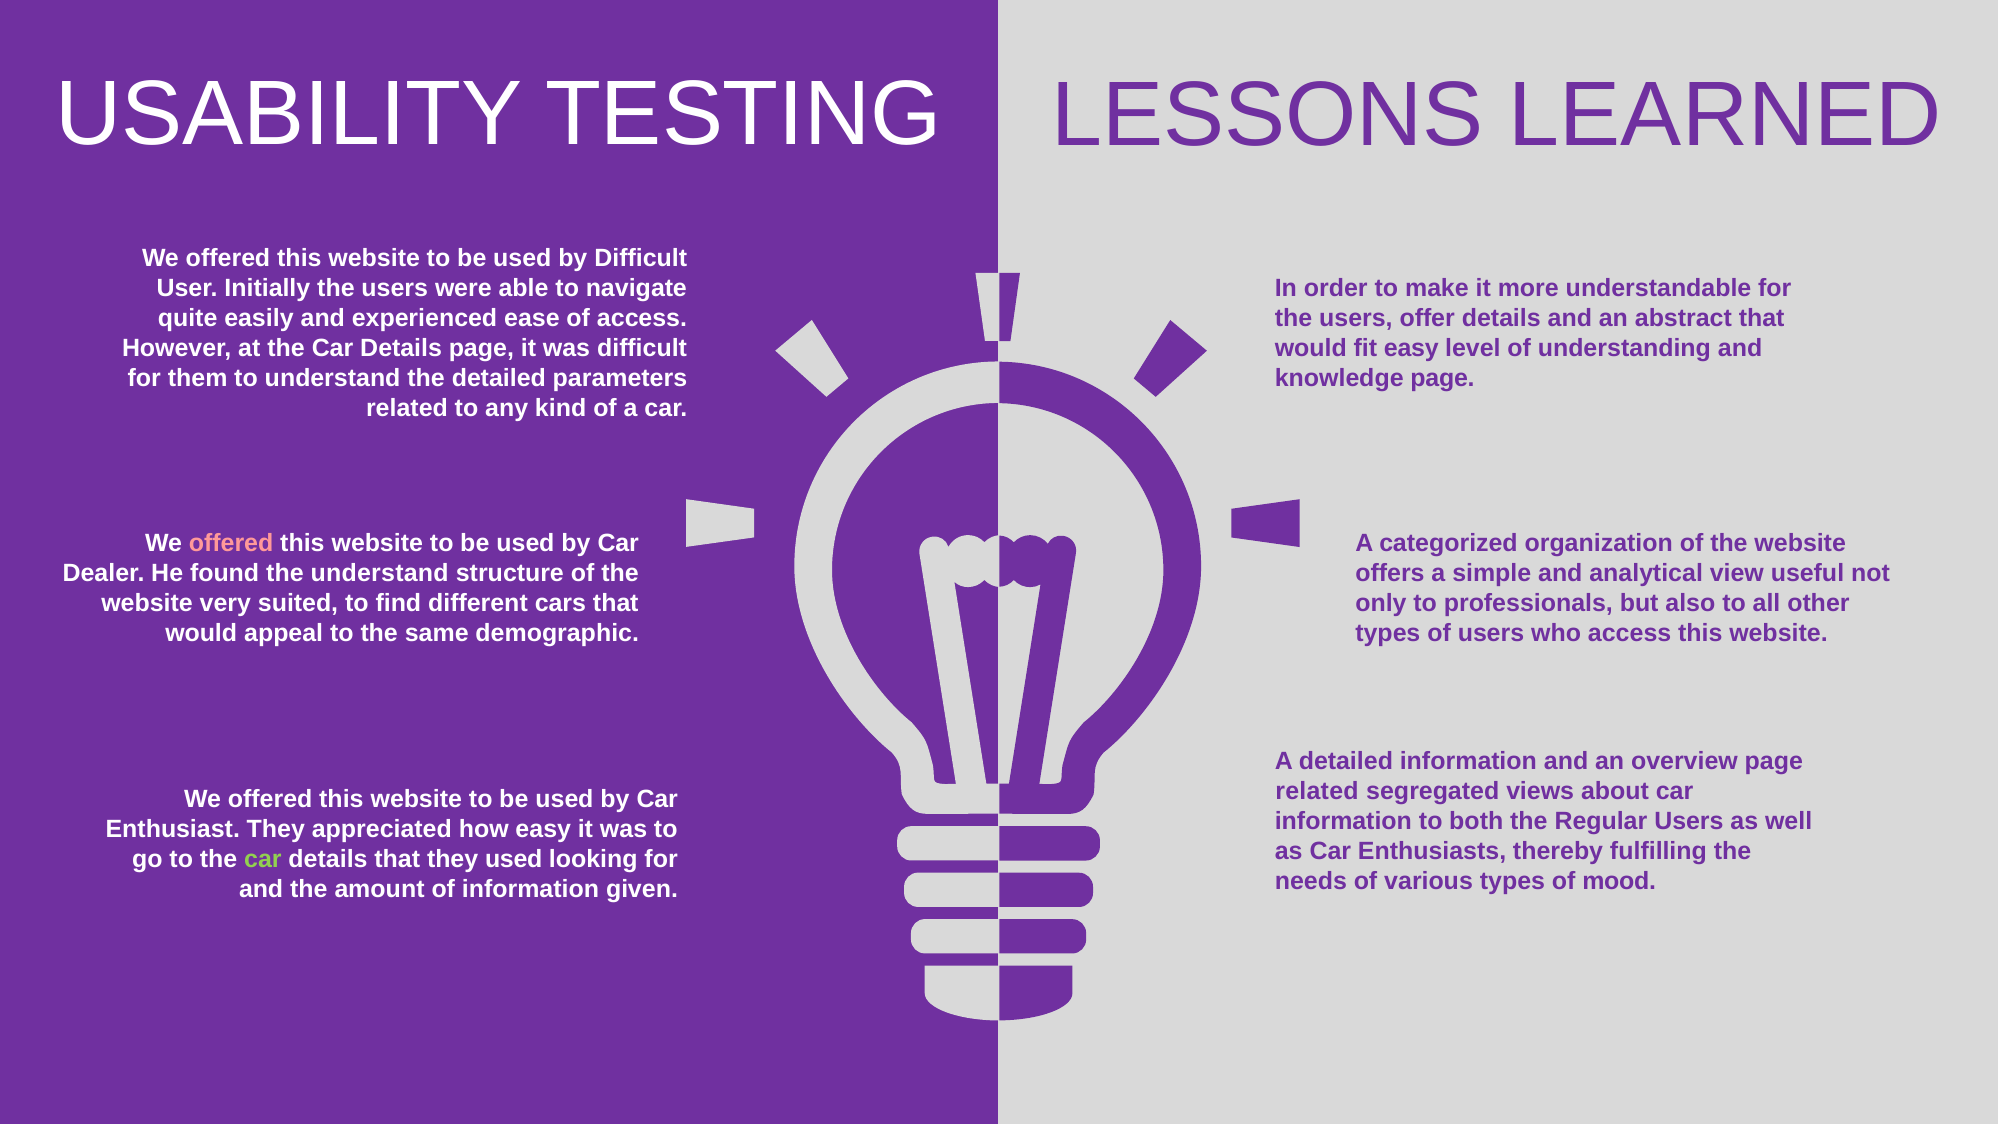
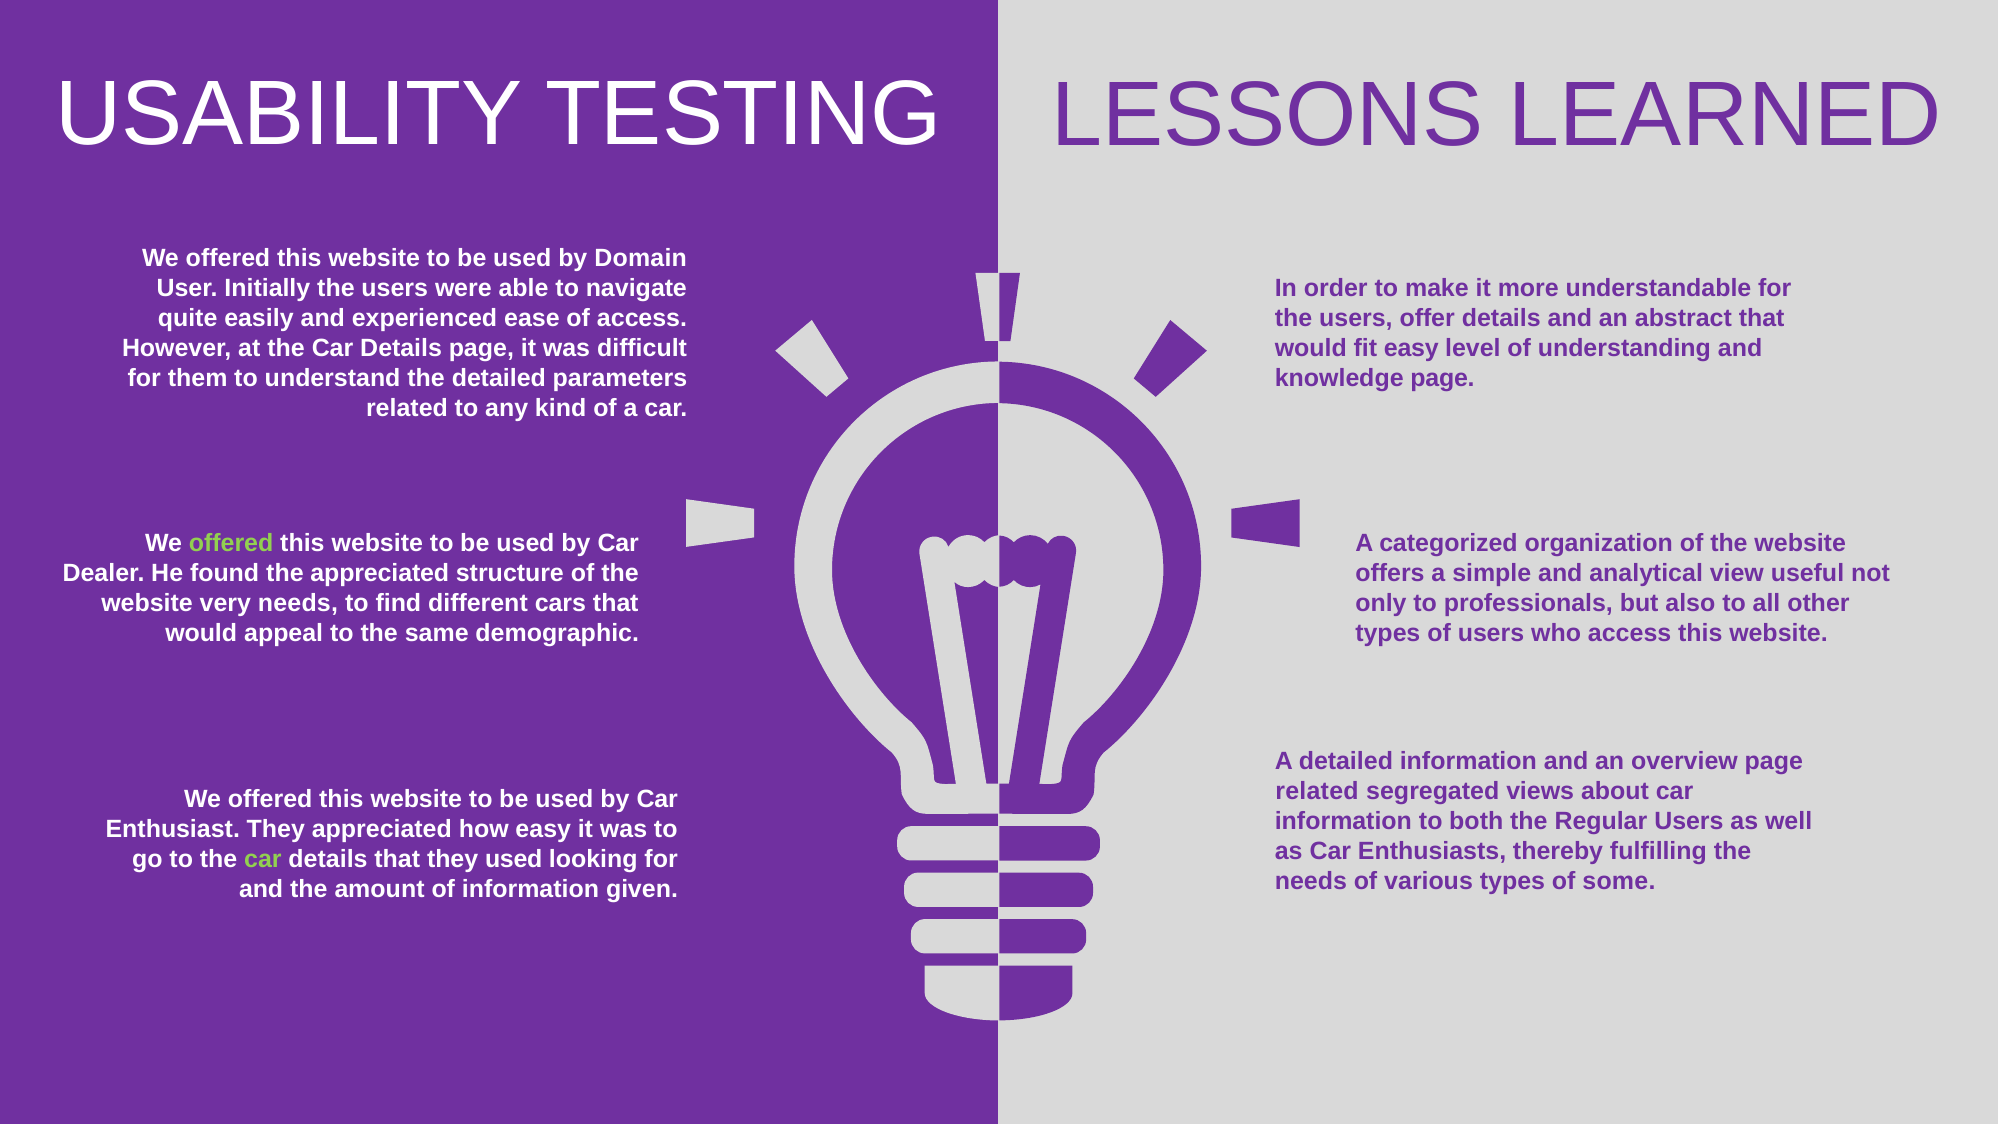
by Difficult: Difficult -> Domain (641, 258)
offered colour: pink -> light green (231, 544)
the understand: understand -> appreciated (380, 574)
very suited: suited -> needs (298, 603)
mood: mood -> some (1619, 881)
